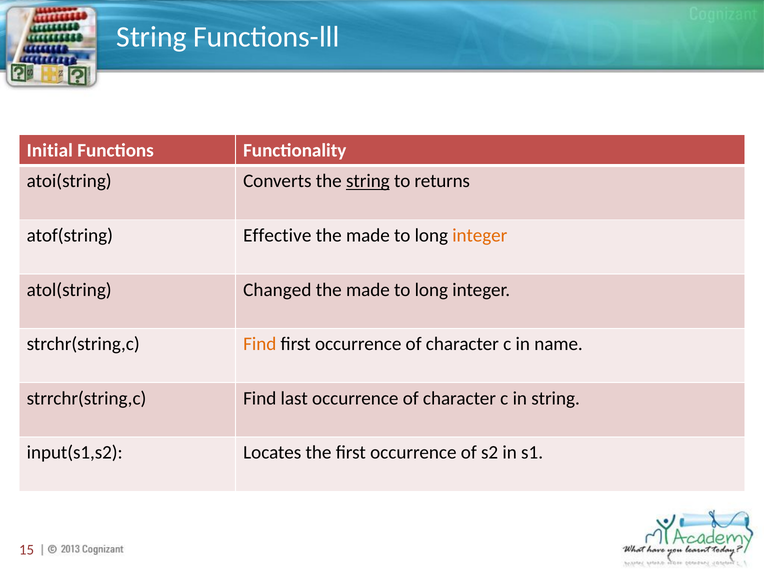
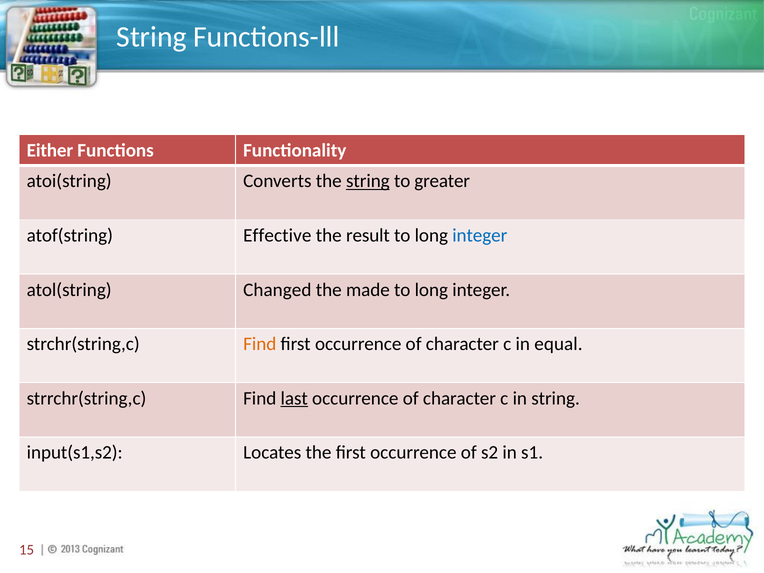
Initial: Initial -> Either (50, 150)
returns: returns -> greater (442, 181)
made: made -> result (368, 235)
integer colour: orange -> blue (480, 235)
name: name -> equal (558, 344)
last underline: none -> present (294, 398)
